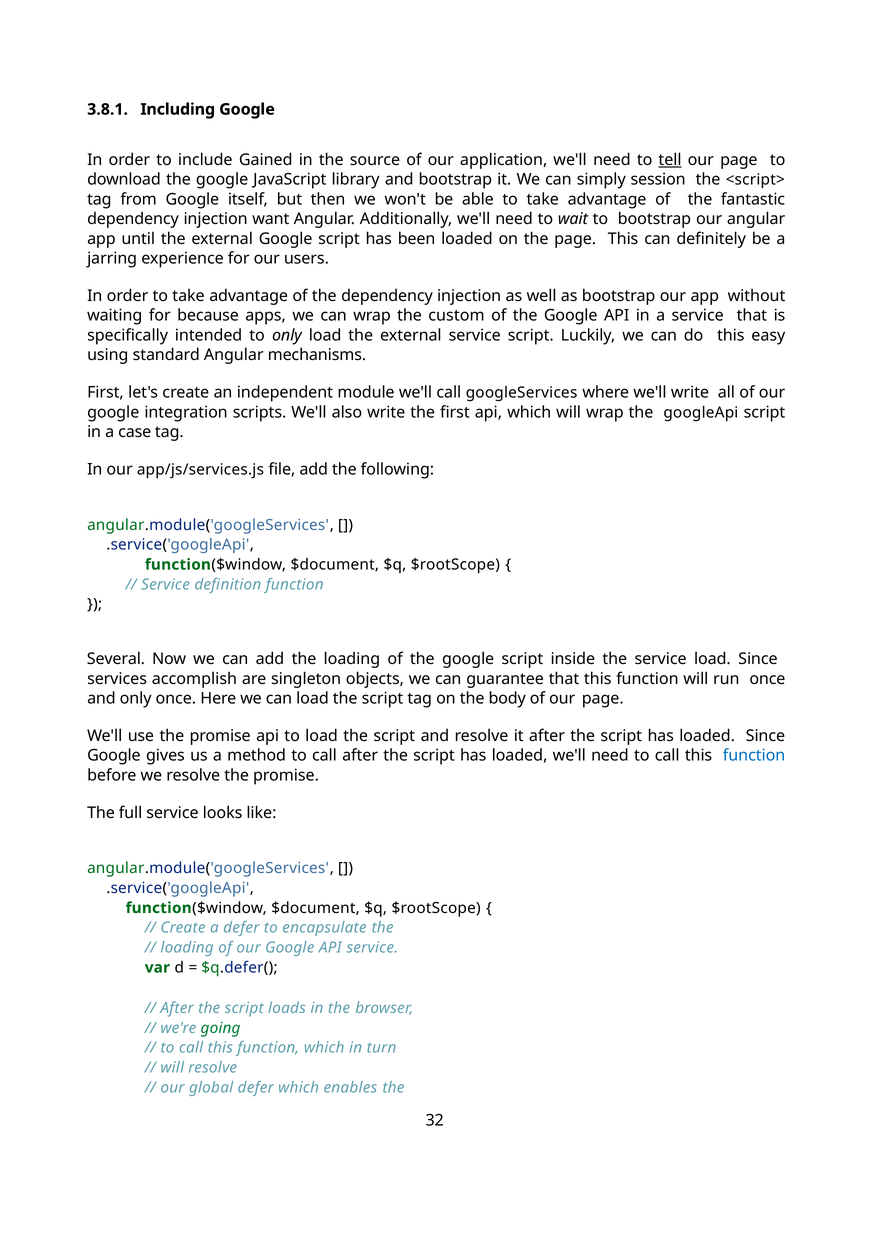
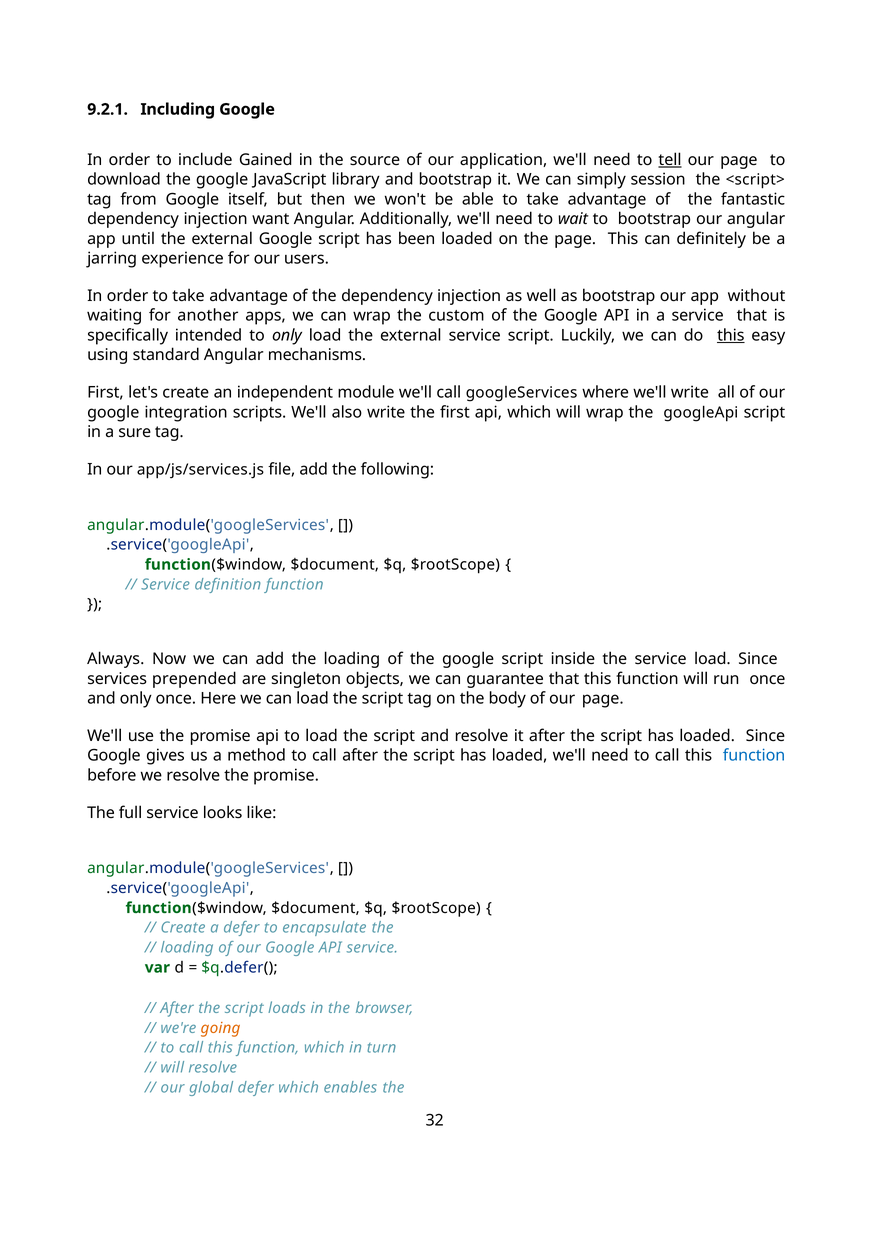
3.8.1: 3.8.1 -> 9.2.1 (108, 109)
because: because -> another (208, 316)
this underline: none -> present (731, 335)
case: case -> sure (135, 432)
Several: Several -> Always (116, 659)
accomplish: accomplish -> prepended (194, 679)
going colour: green -> orange (221, 1028)
